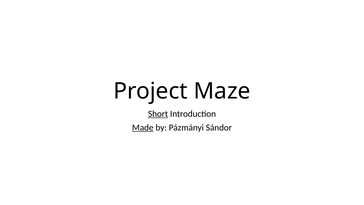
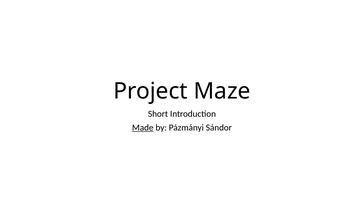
Short underline: present -> none (158, 114)
